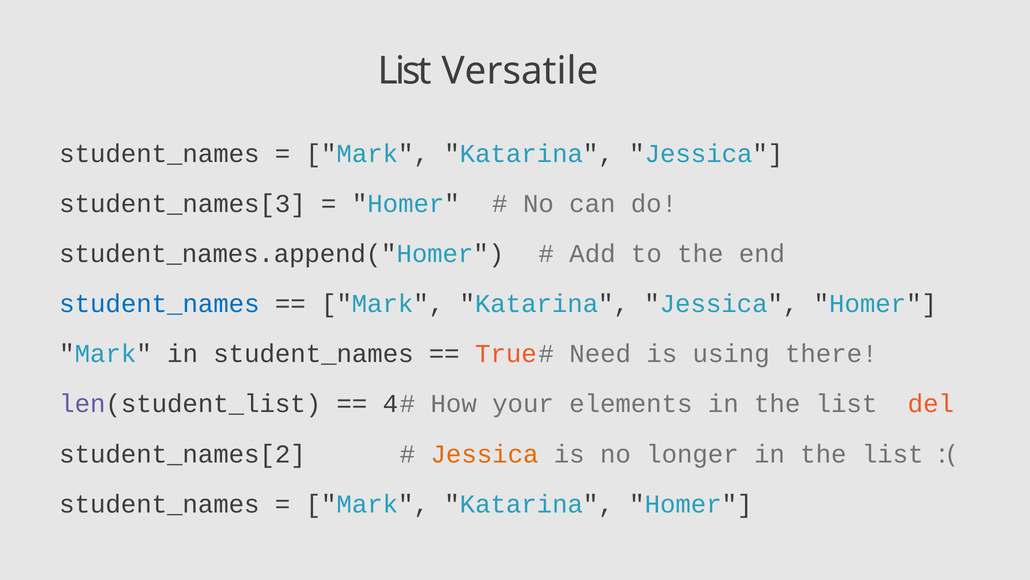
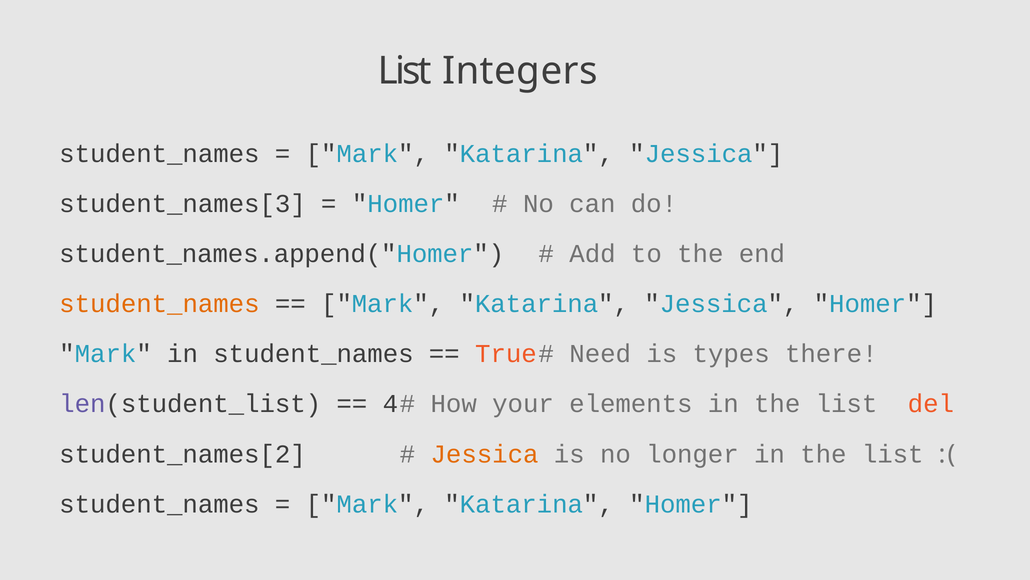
Versatile: Versatile -> Integers (520, 71)
student_names colour: blue -> orange (159, 303)
using: using -> types (731, 354)
